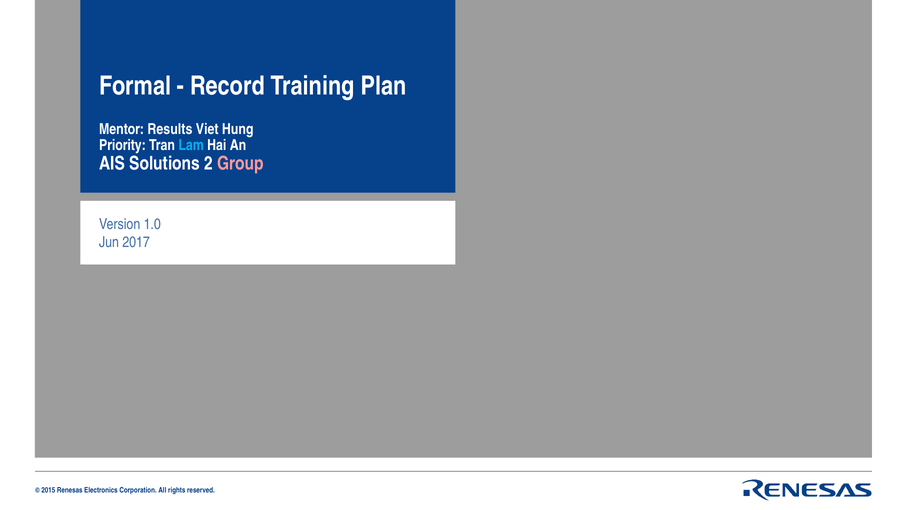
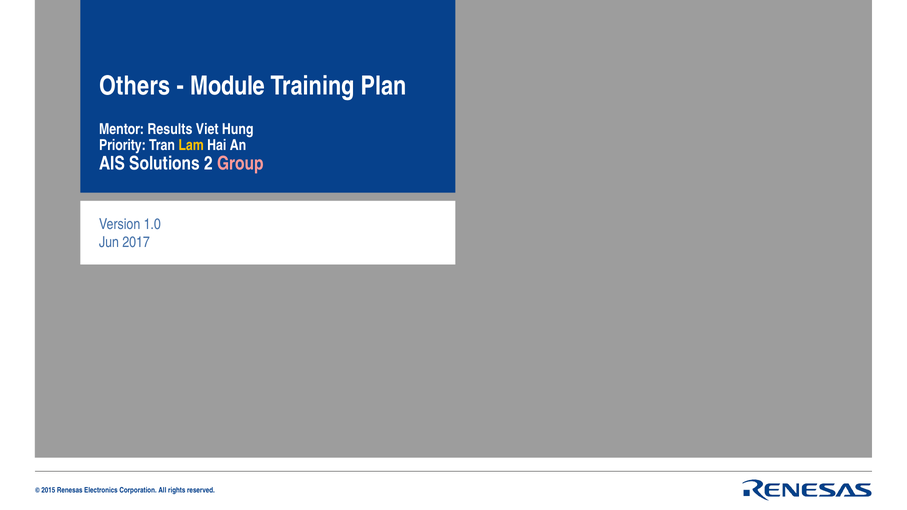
Formal: Formal -> Others (135, 86)
Record: Record -> Module (228, 86)
Lam colour: light blue -> yellow (191, 145)
